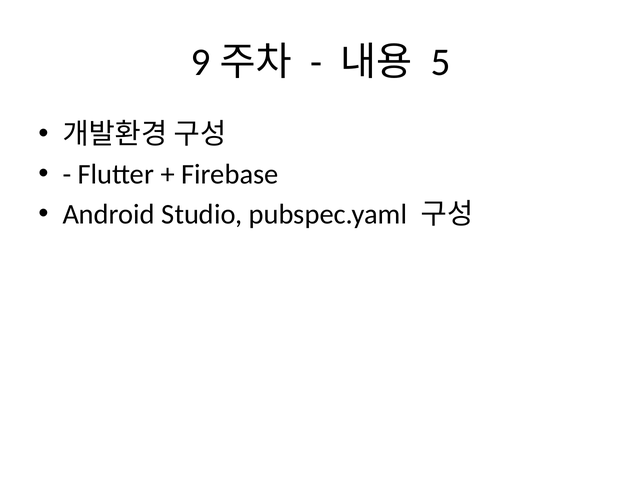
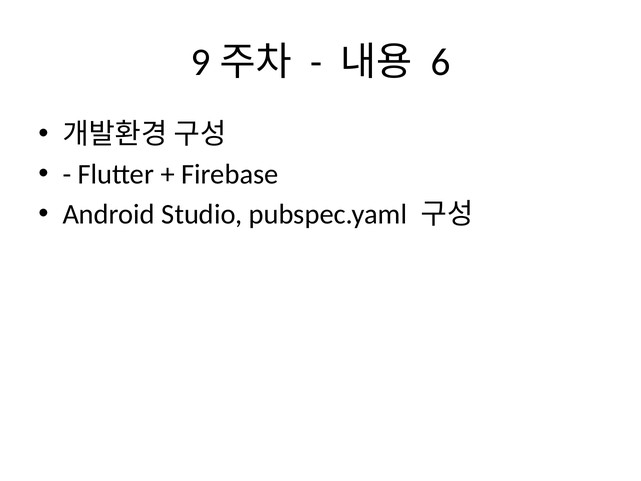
5: 5 -> 6 (440, 62)
